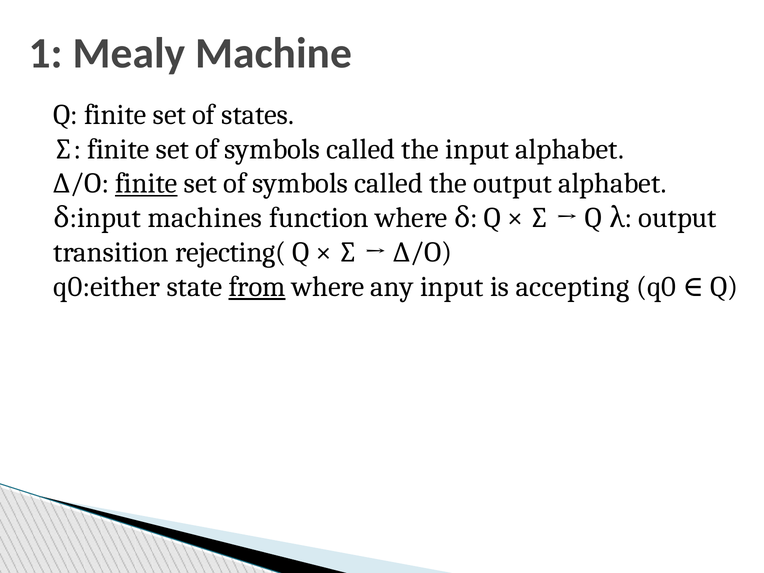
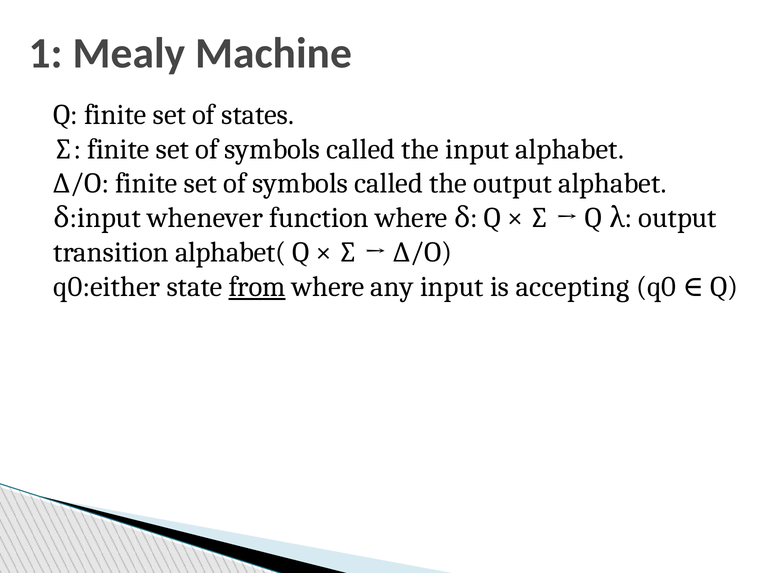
finite underline: present -> none (146, 183)
machines: machines -> whenever (205, 218)
rejecting(: rejecting( -> alphabet( (231, 252)
